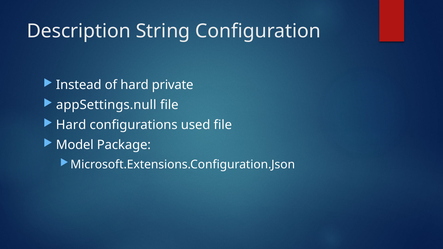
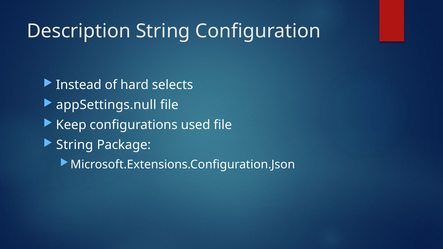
private: private -> selects (173, 85)
Hard: Hard -> Keep (71, 125)
Model: Model -> String (75, 145)
